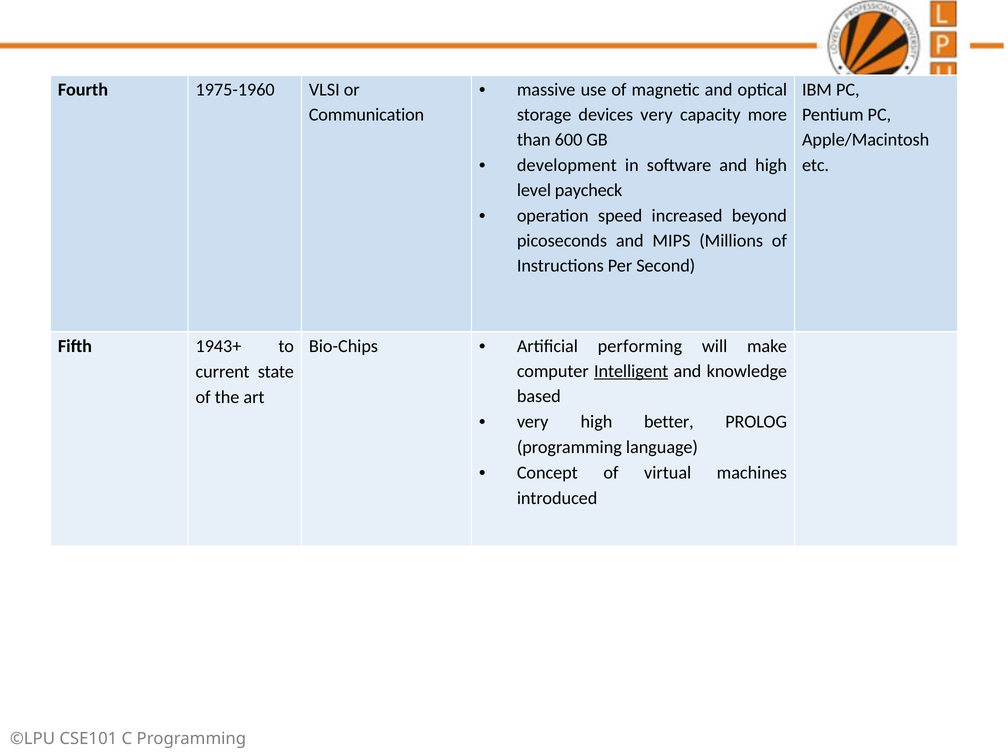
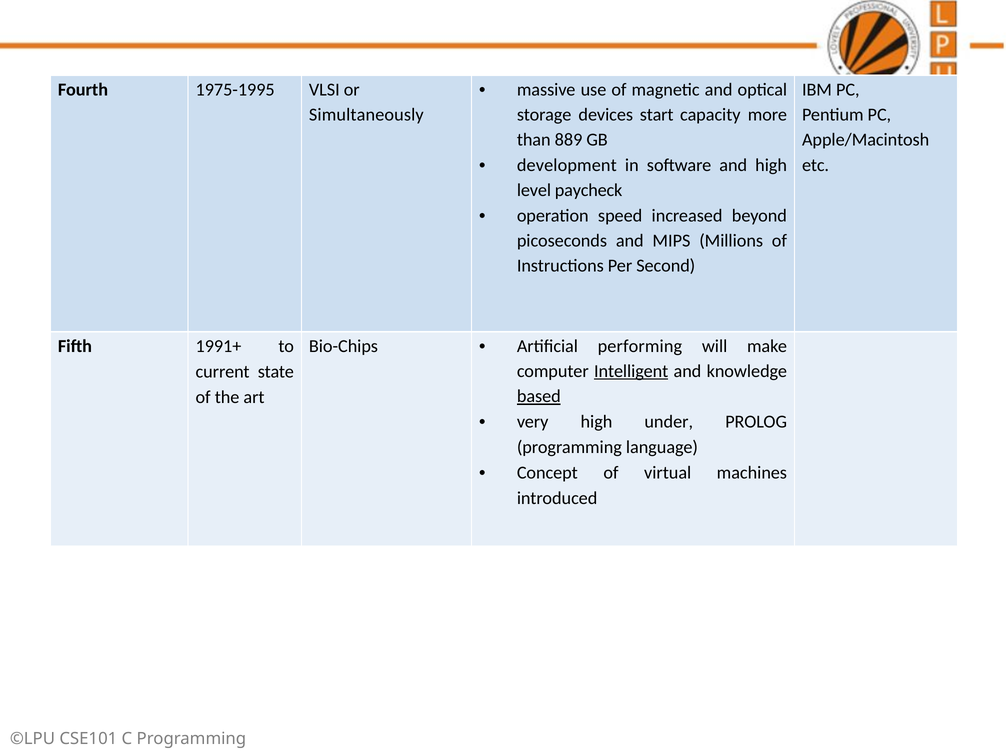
1975-1960: 1975-1960 -> 1975-1995 (235, 90)
Communication: Communication -> Simultaneously (366, 115)
devices very: very -> start (657, 115)
600: 600 -> 889 (569, 140)
1943+: 1943+ -> 1991+ (218, 346)
based underline: none -> present (539, 396)
better: better -> under (669, 422)
